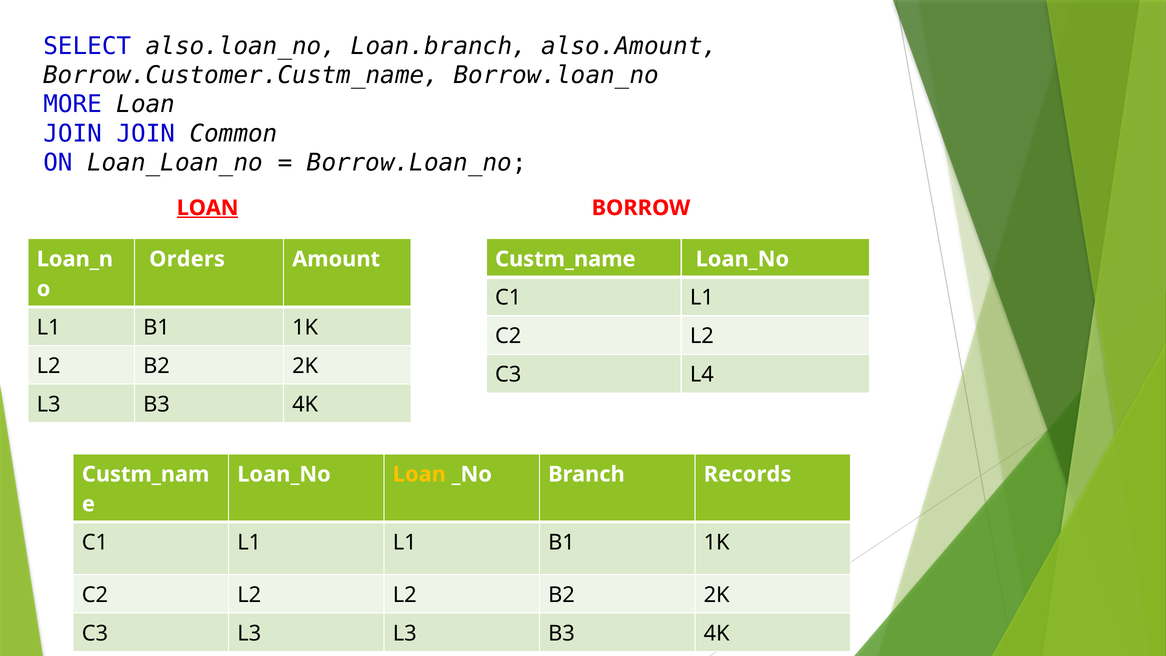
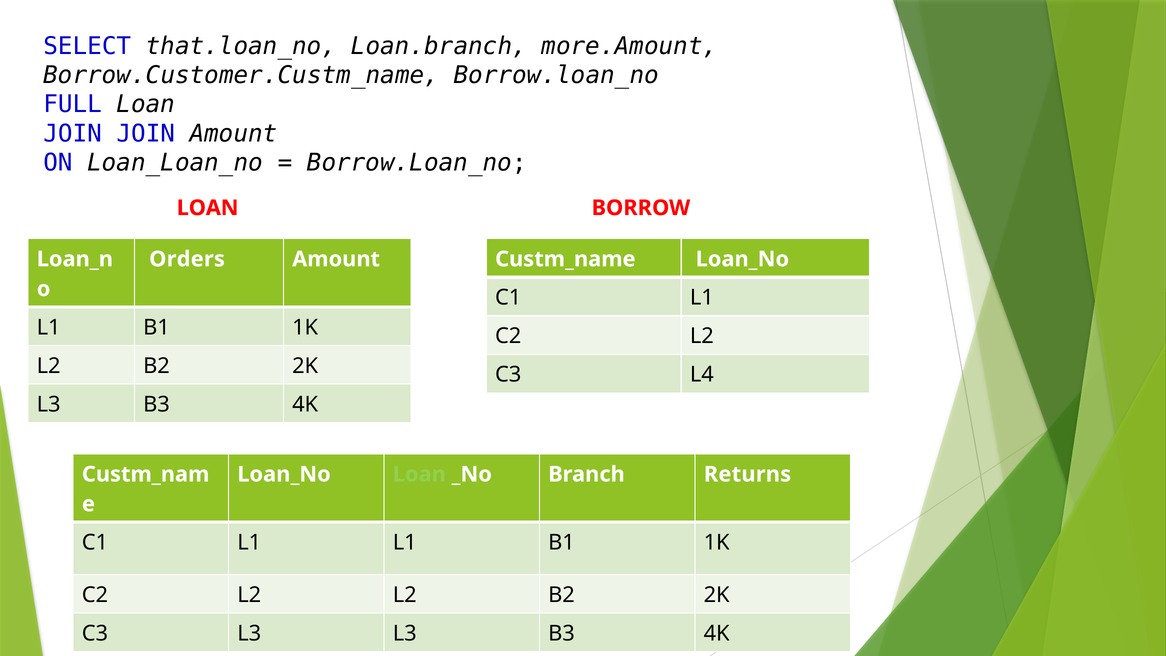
also.loan_no: also.loan_no -> that.loan_no (241, 46)
also.Amount: also.Amount -> more.Amount (629, 46)
MORE: MORE -> FULL (73, 104)
JOIN Common: Common -> Amount (234, 134)
LOAN underline: present -> none (208, 208)
Loan colour: yellow -> light green (419, 474)
Records: Records -> Returns (747, 474)
